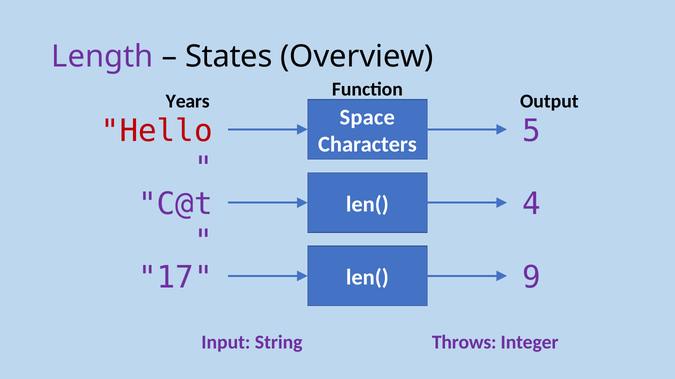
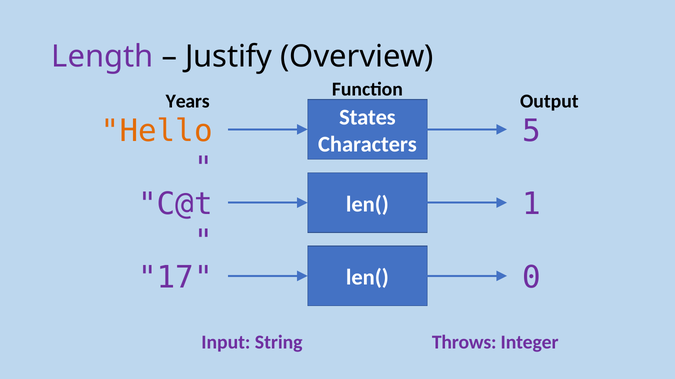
States: States -> Justify (229, 57)
Space: Space -> States (367, 118)
Hello colour: red -> orange (157, 131)
4: 4 -> 1 (531, 205)
9: 9 -> 0 (531, 278)
